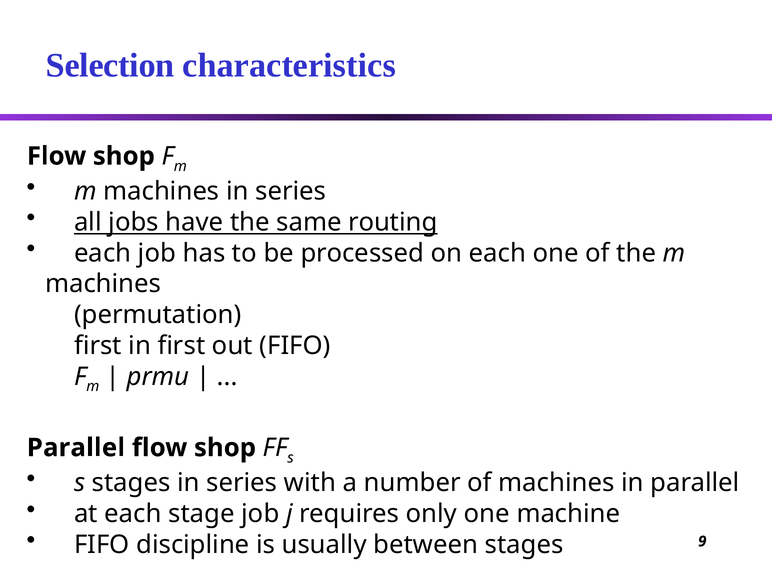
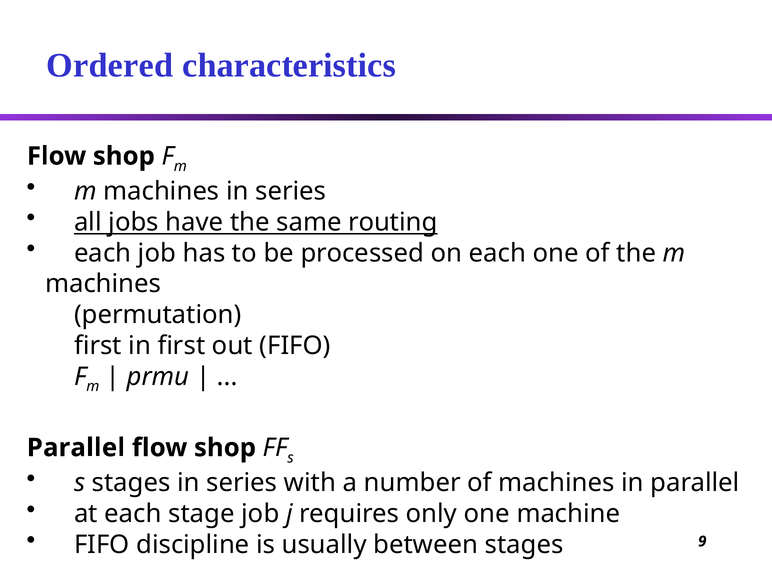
Selection: Selection -> Ordered (110, 65)
